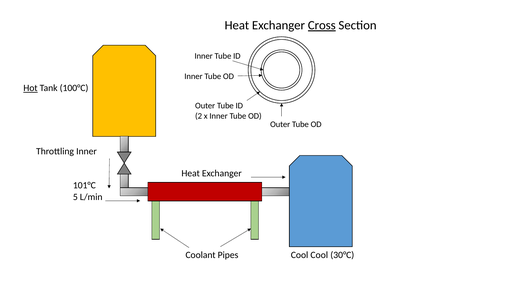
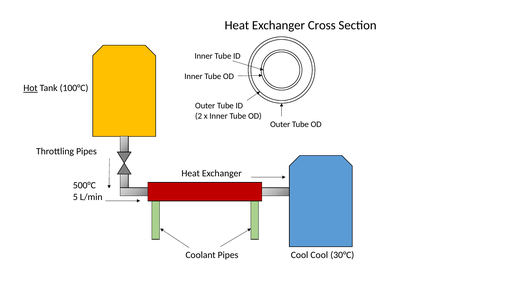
Cross underline: present -> none (322, 25)
Throttling Inner: Inner -> Pipes (86, 151)
101°C: 101°C -> 500°C (84, 185)
